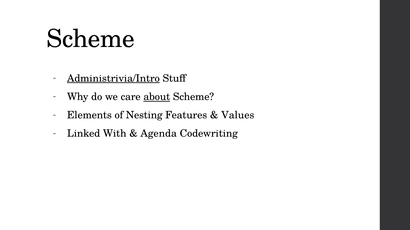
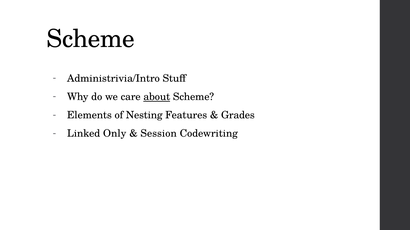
Administrivia/Intro underline: present -> none (113, 79)
Values: Values -> Grades (238, 116)
With: With -> Only (115, 134)
Agenda: Agenda -> Session (159, 134)
